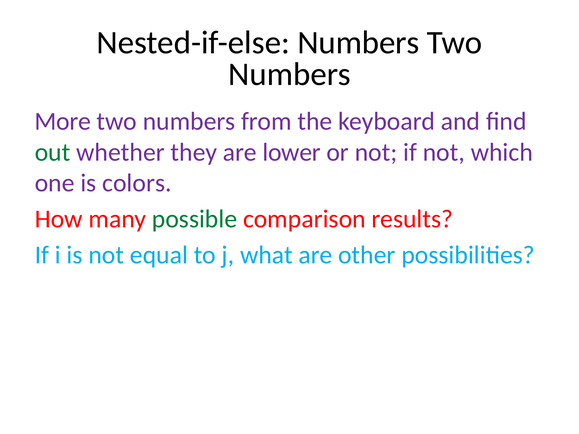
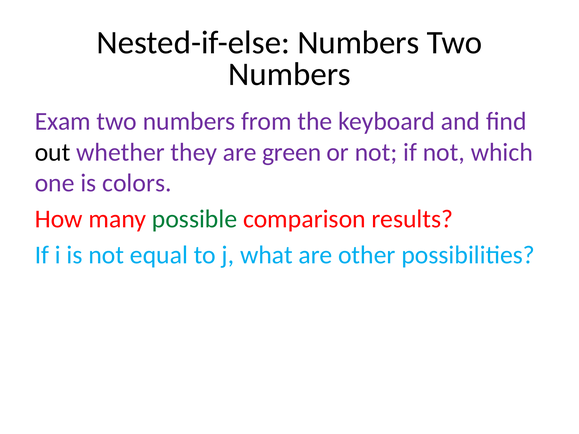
More: More -> Exam (63, 121)
out colour: green -> black (53, 152)
lower: lower -> green (292, 152)
